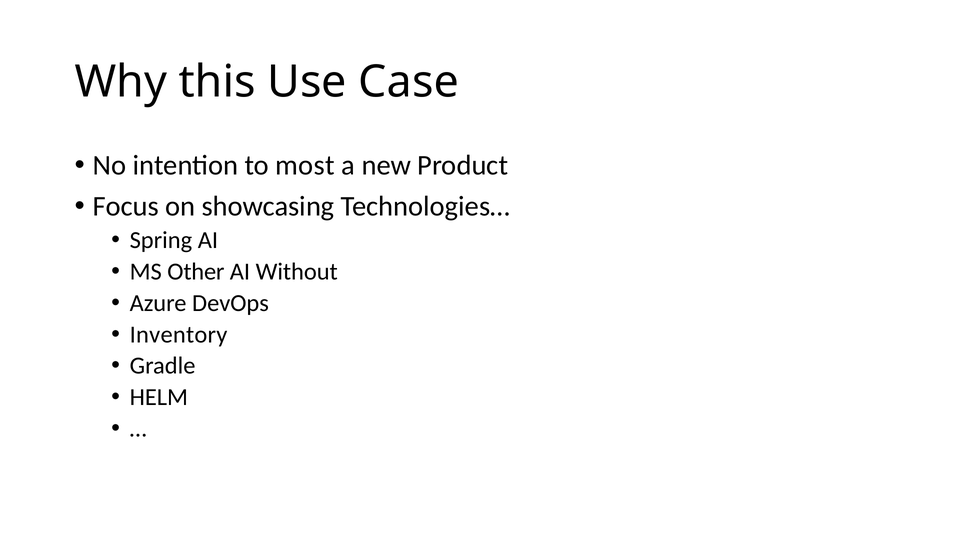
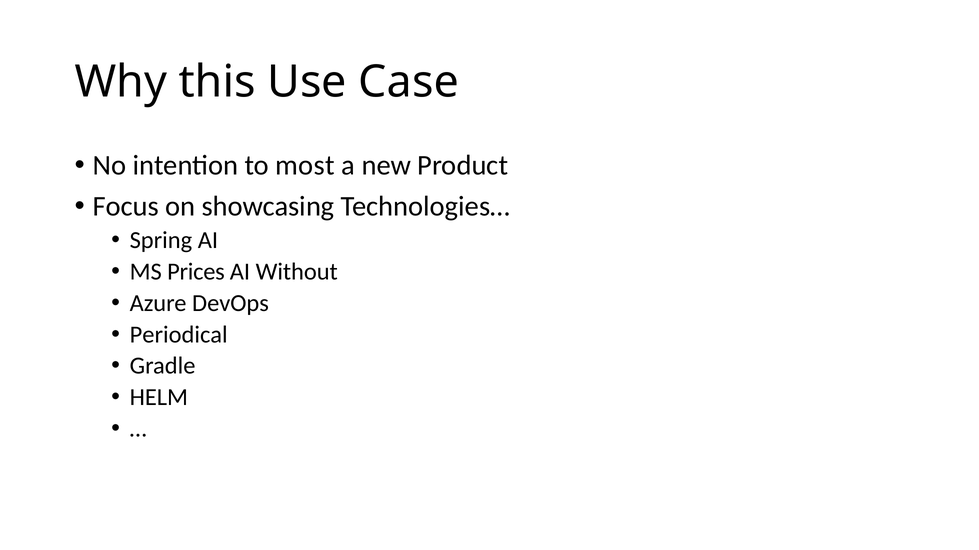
Other: Other -> Prices (196, 272)
Inventory: Inventory -> Periodical (179, 335)
